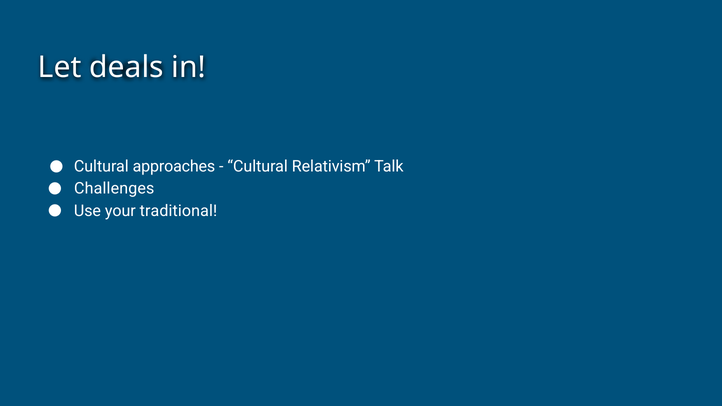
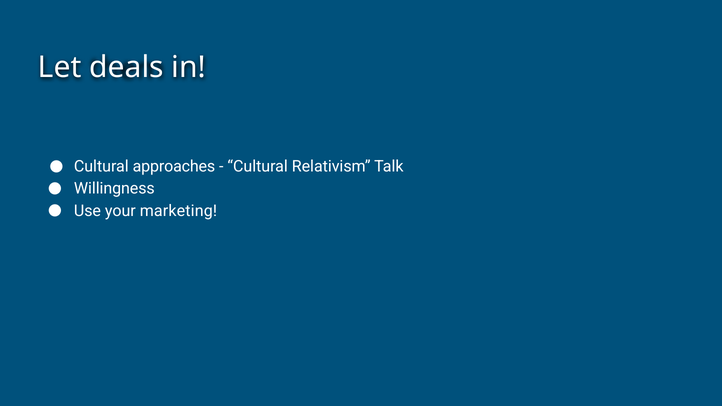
Challenges: Challenges -> Willingness (114, 189)
traditional: traditional -> marketing (178, 211)
